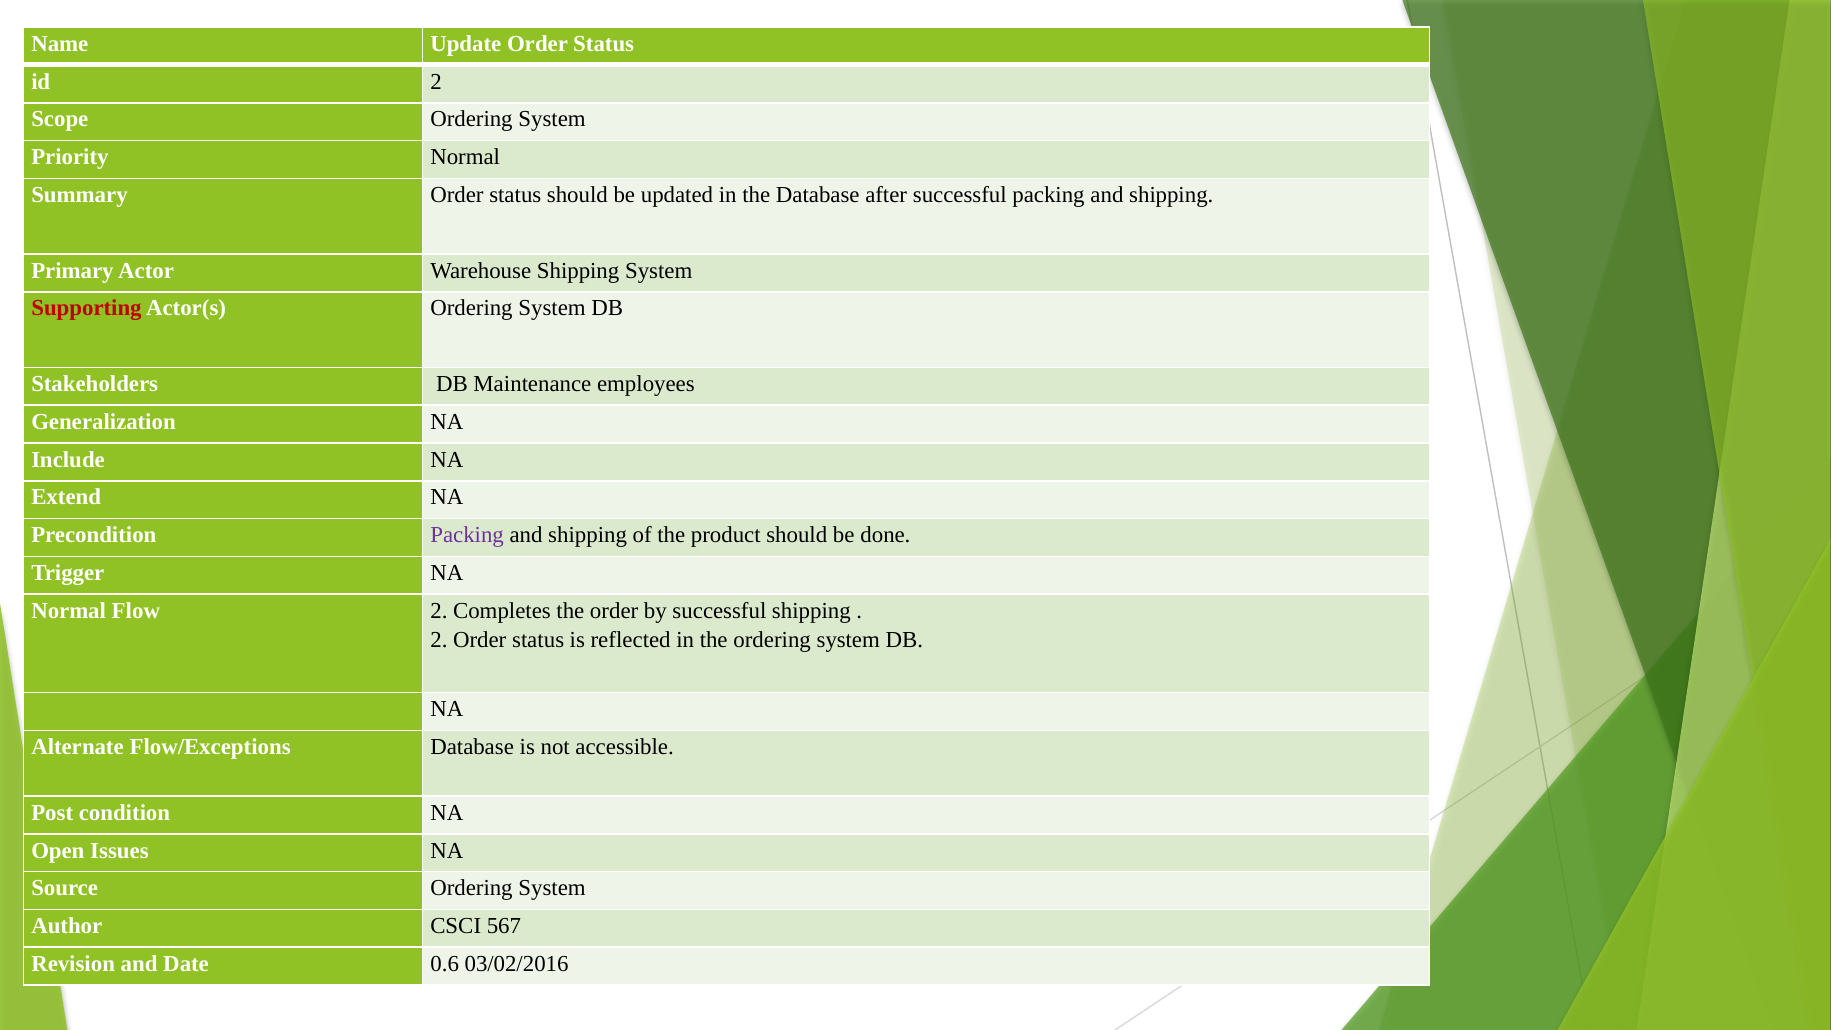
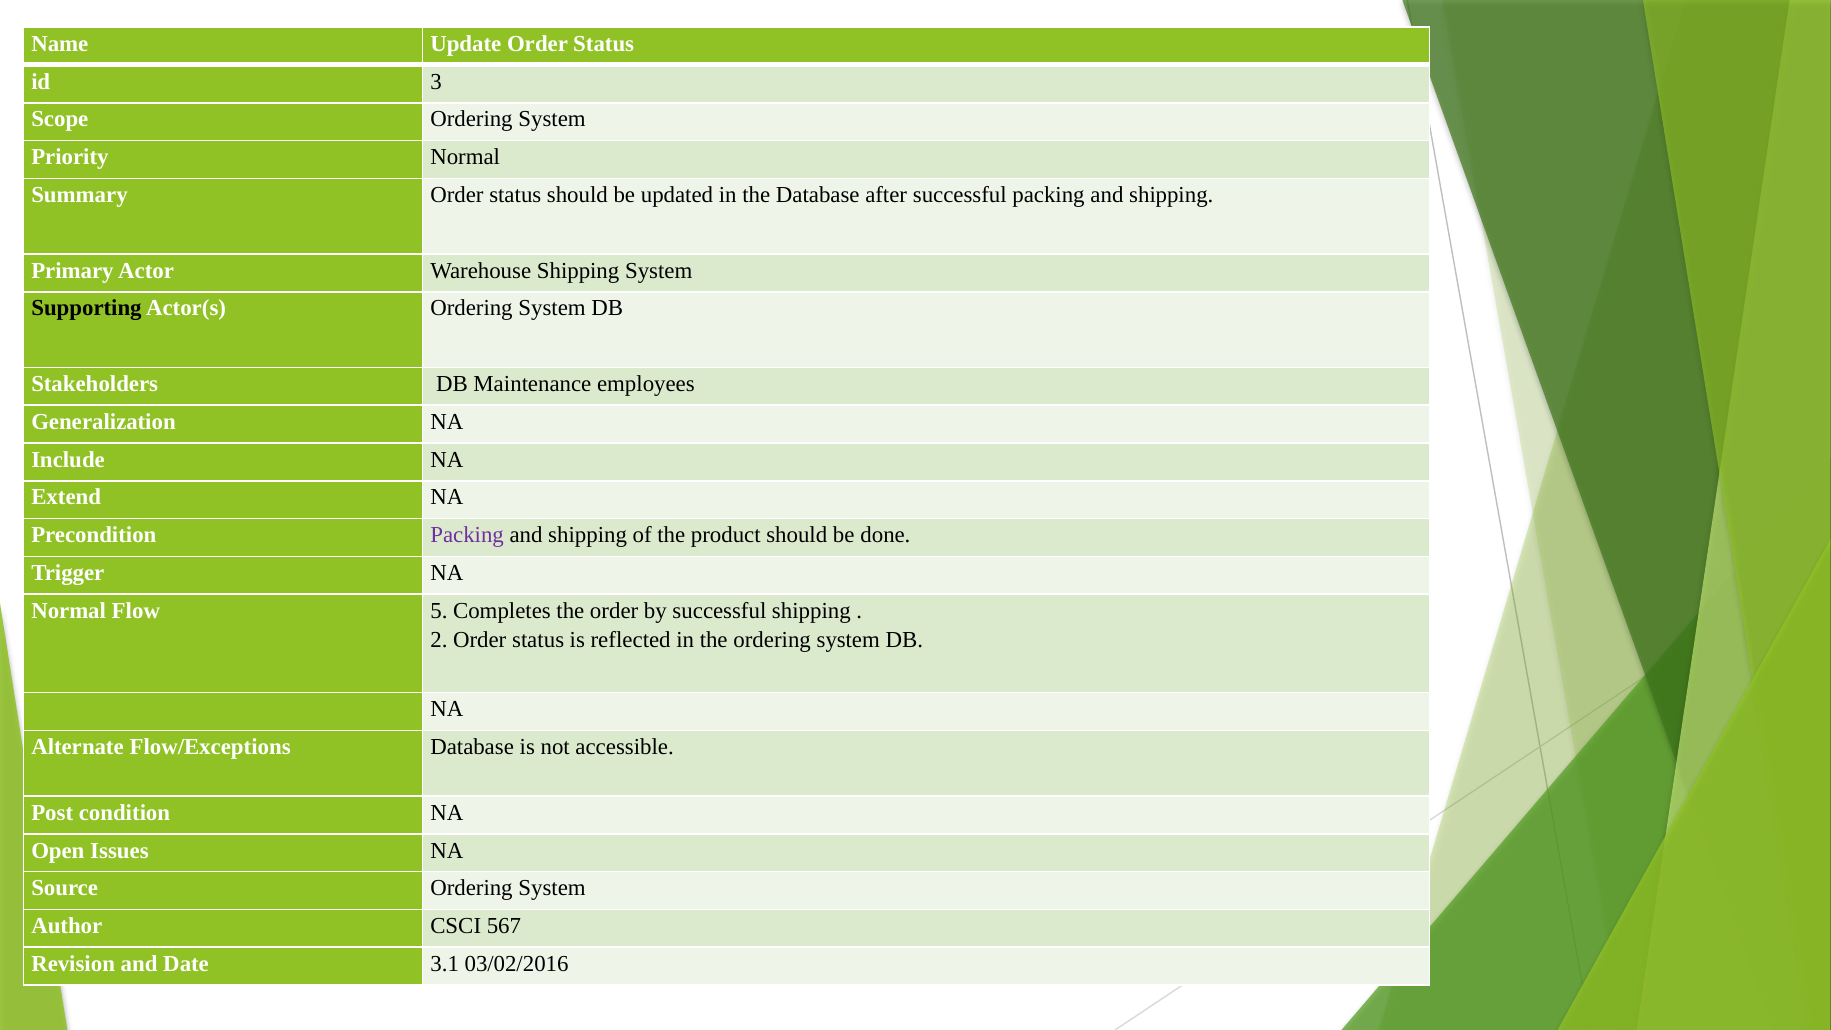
id 2: 2 -> 3 (436, 82)
Supporting colour: red -> black (86, 308)
Flow 2: 2 -> 5 (439, 611)
0.6: 0.6 -> 3.1 (445, 964)
